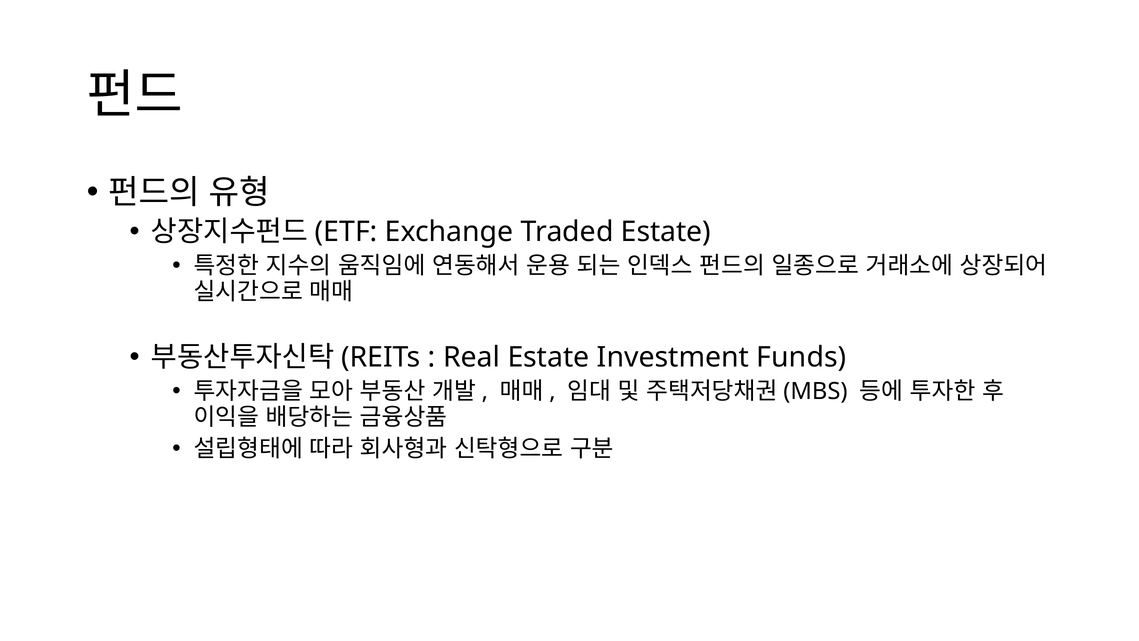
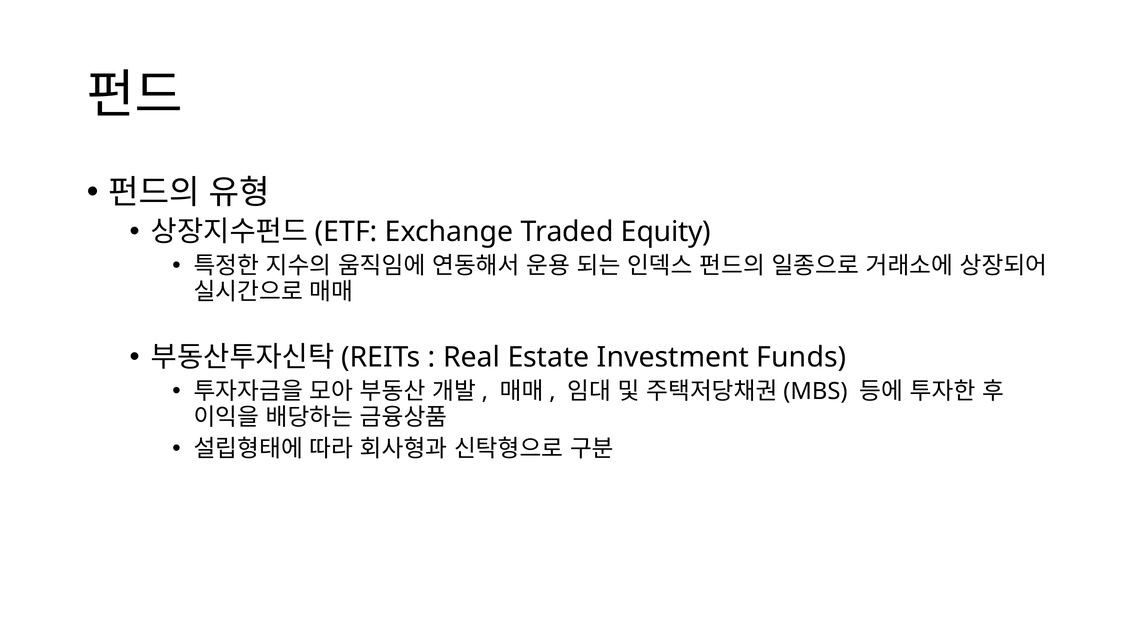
Traded Estate: Estate -> Equity (666, 232)
